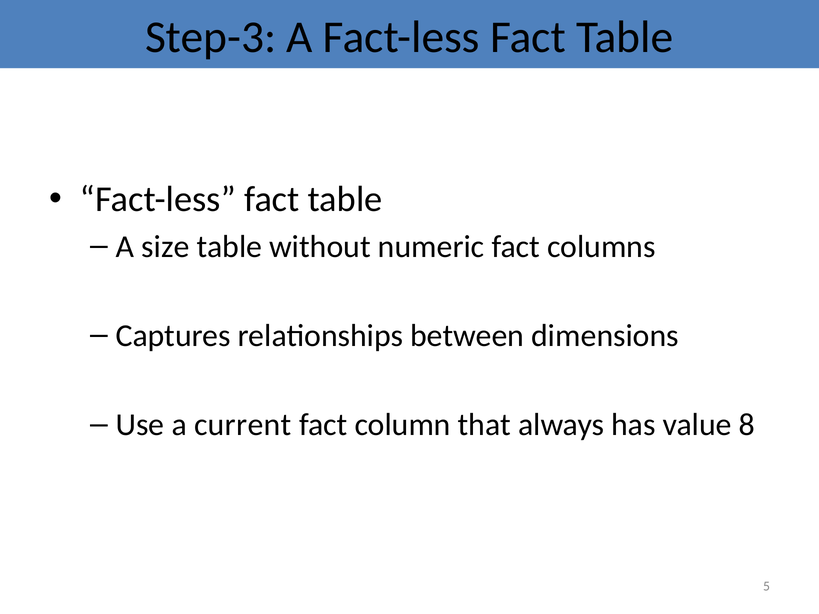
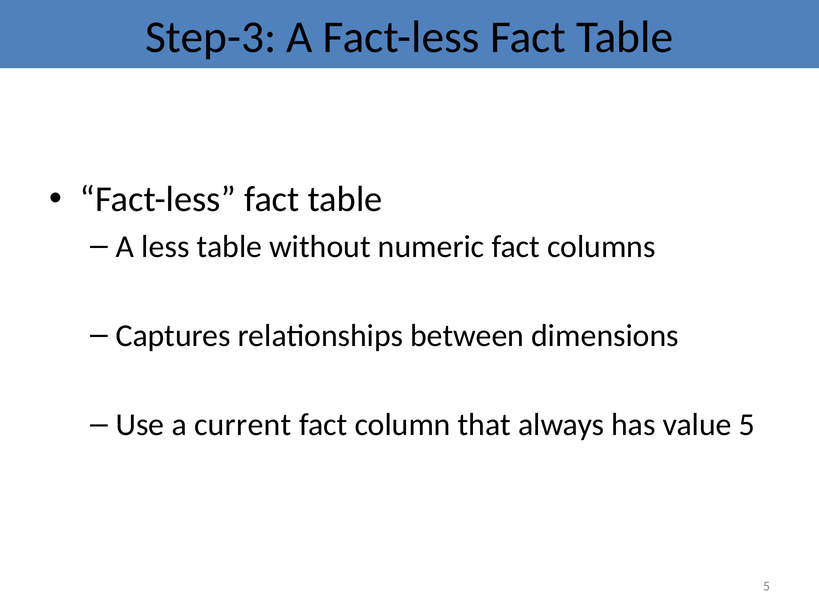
size: size -> less (165, 247)
value 8: 8 -> 5 (747, 425)
